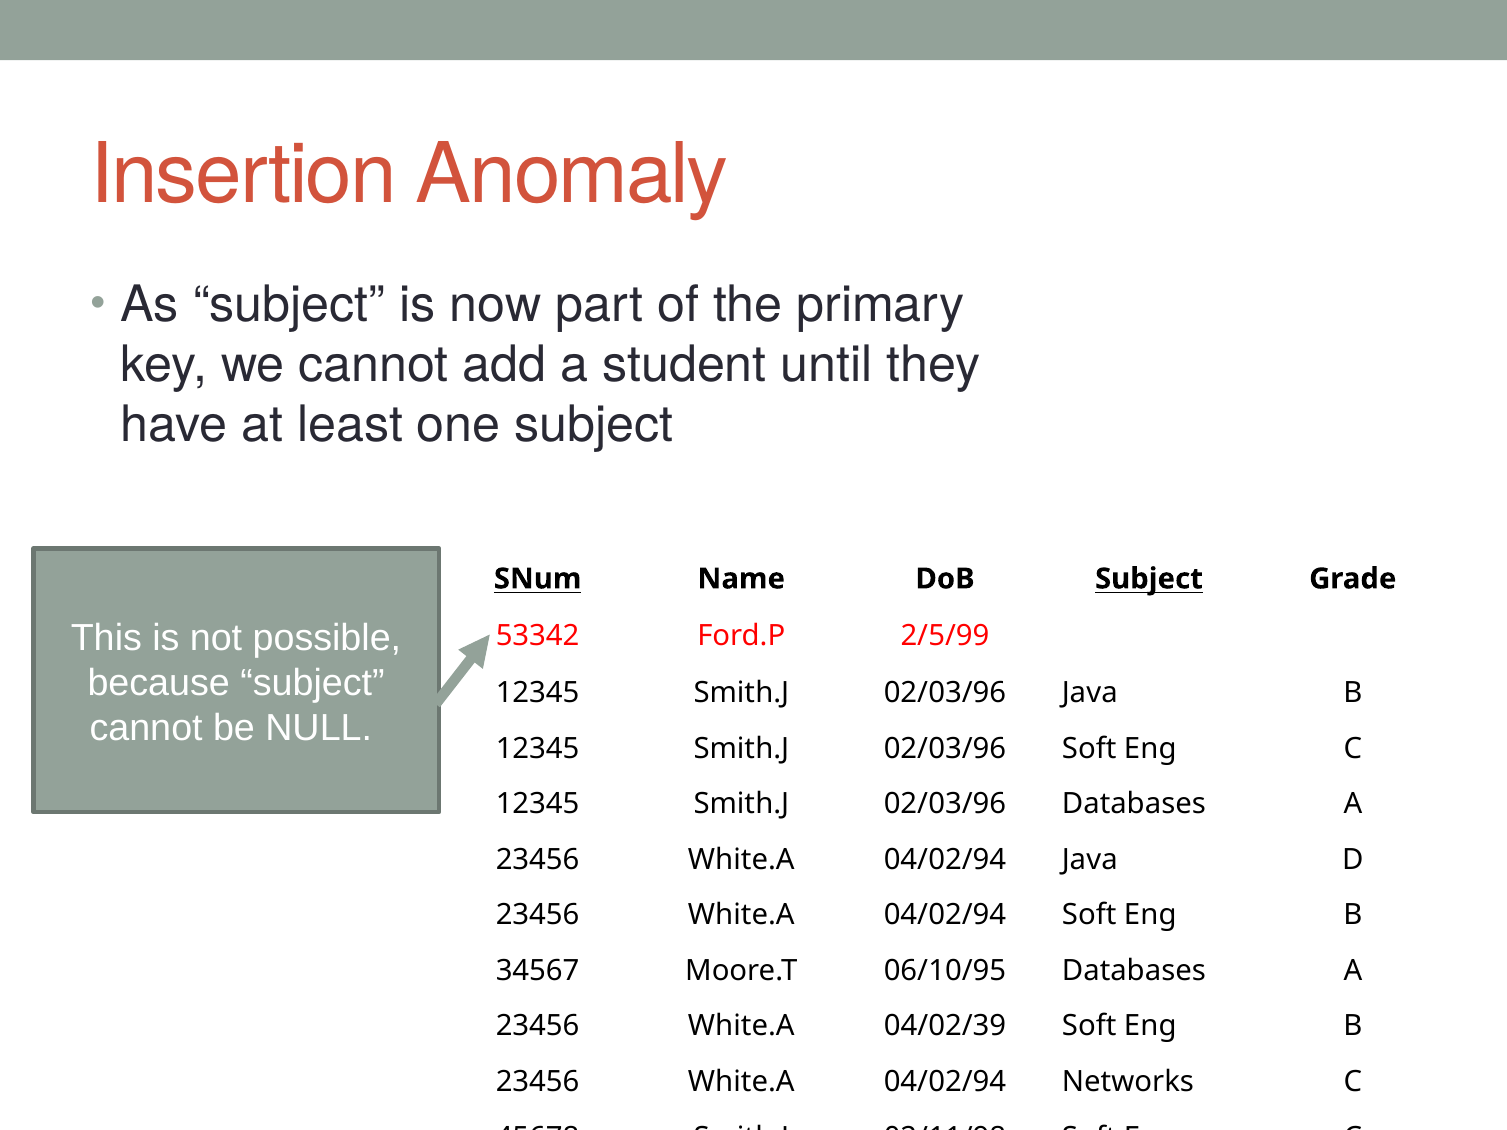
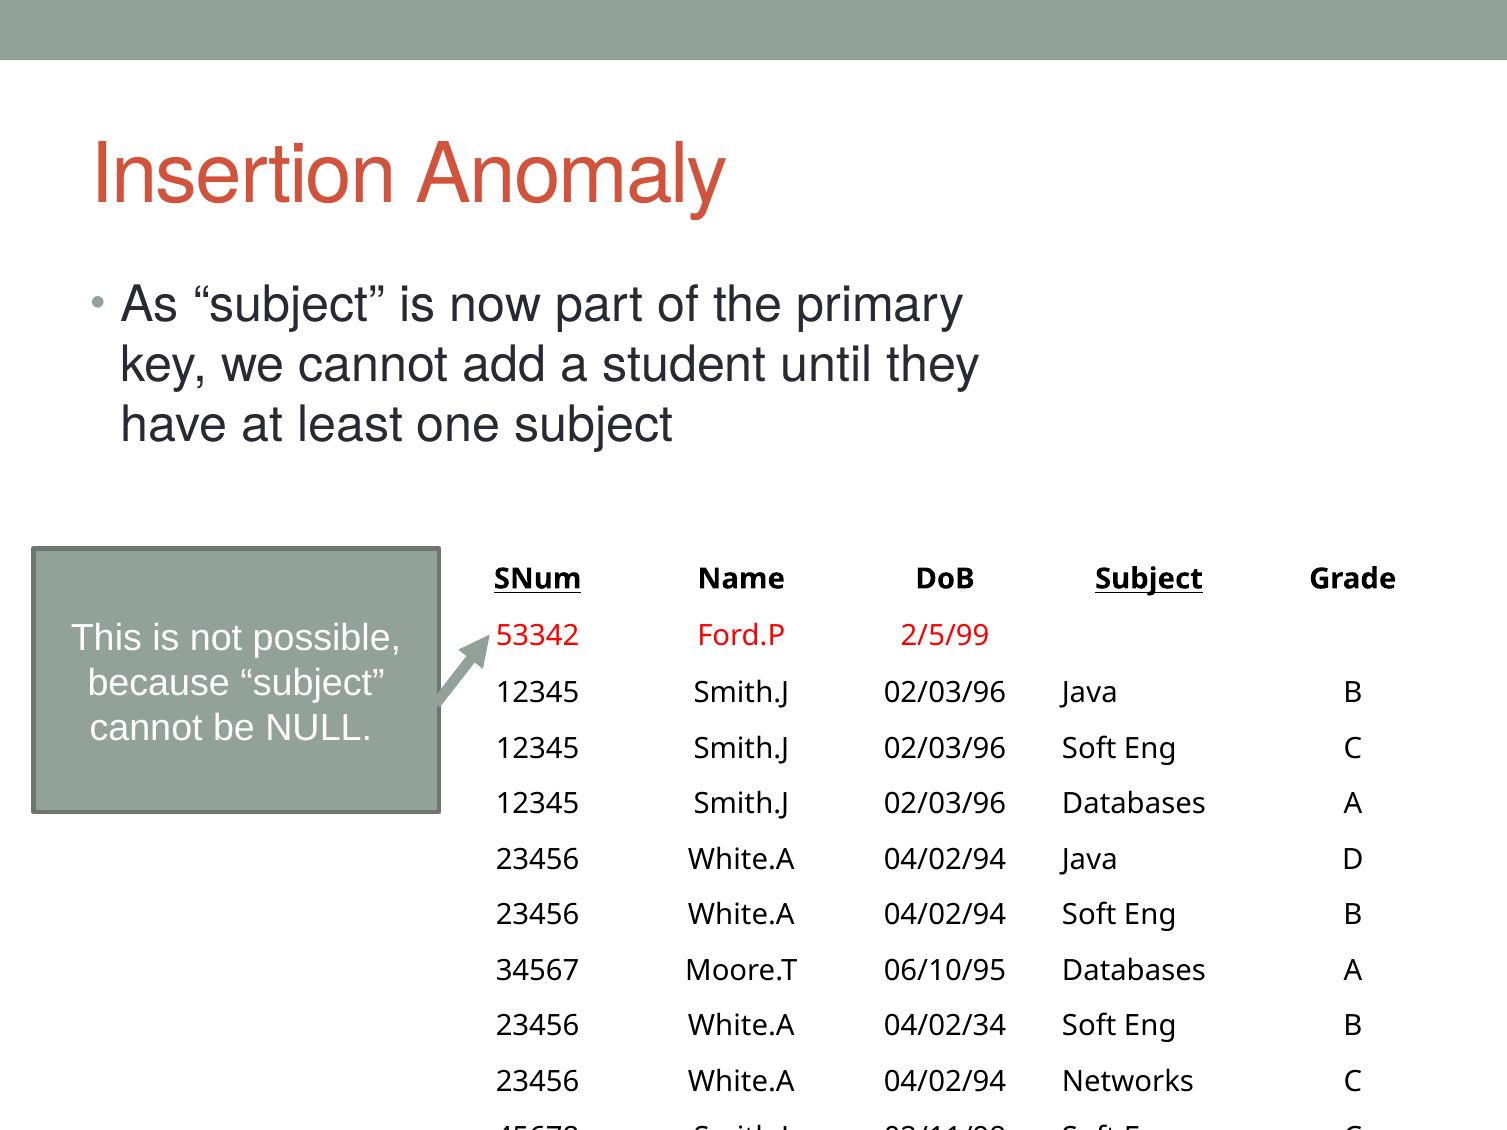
04/02/39: 04/02/39 -> 04/02/34 (945, 1027)
